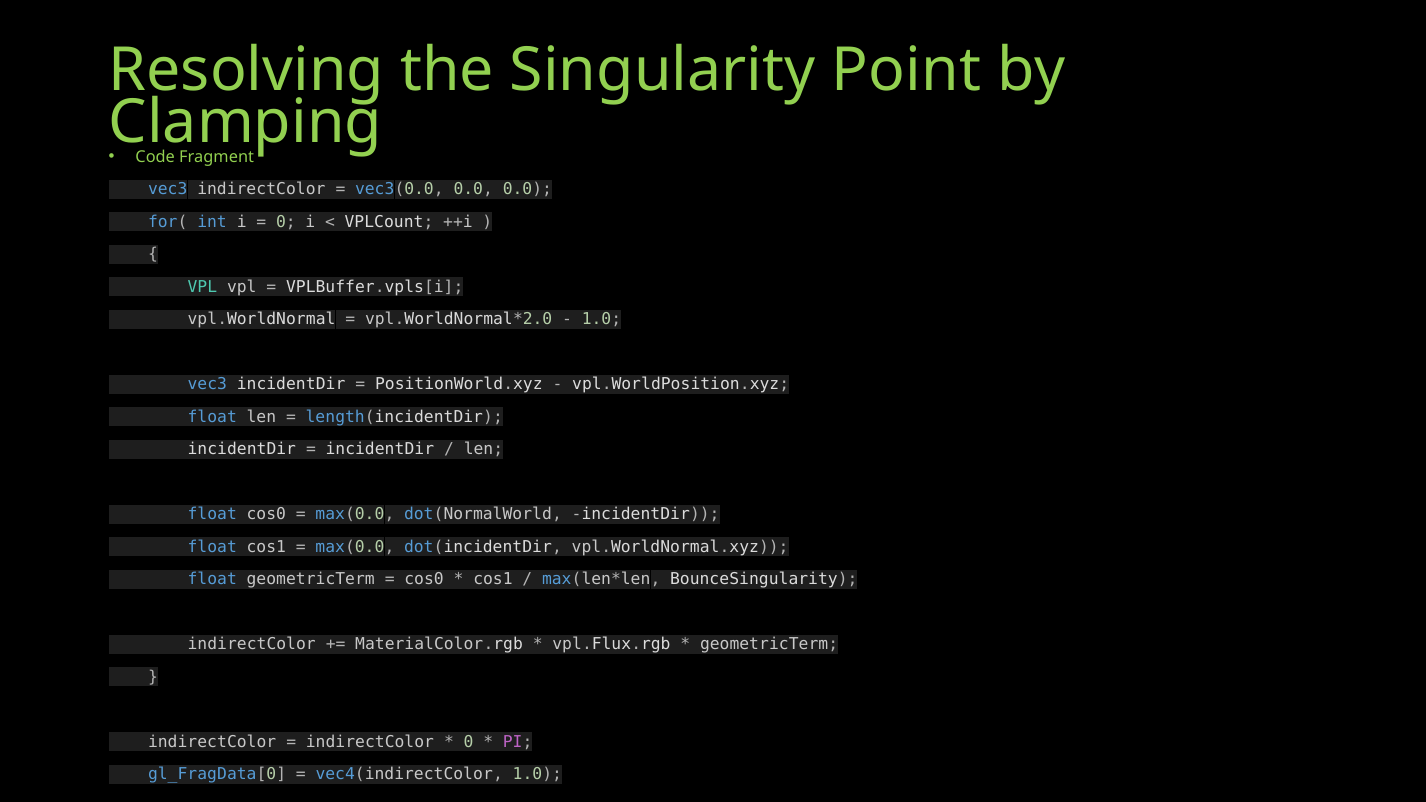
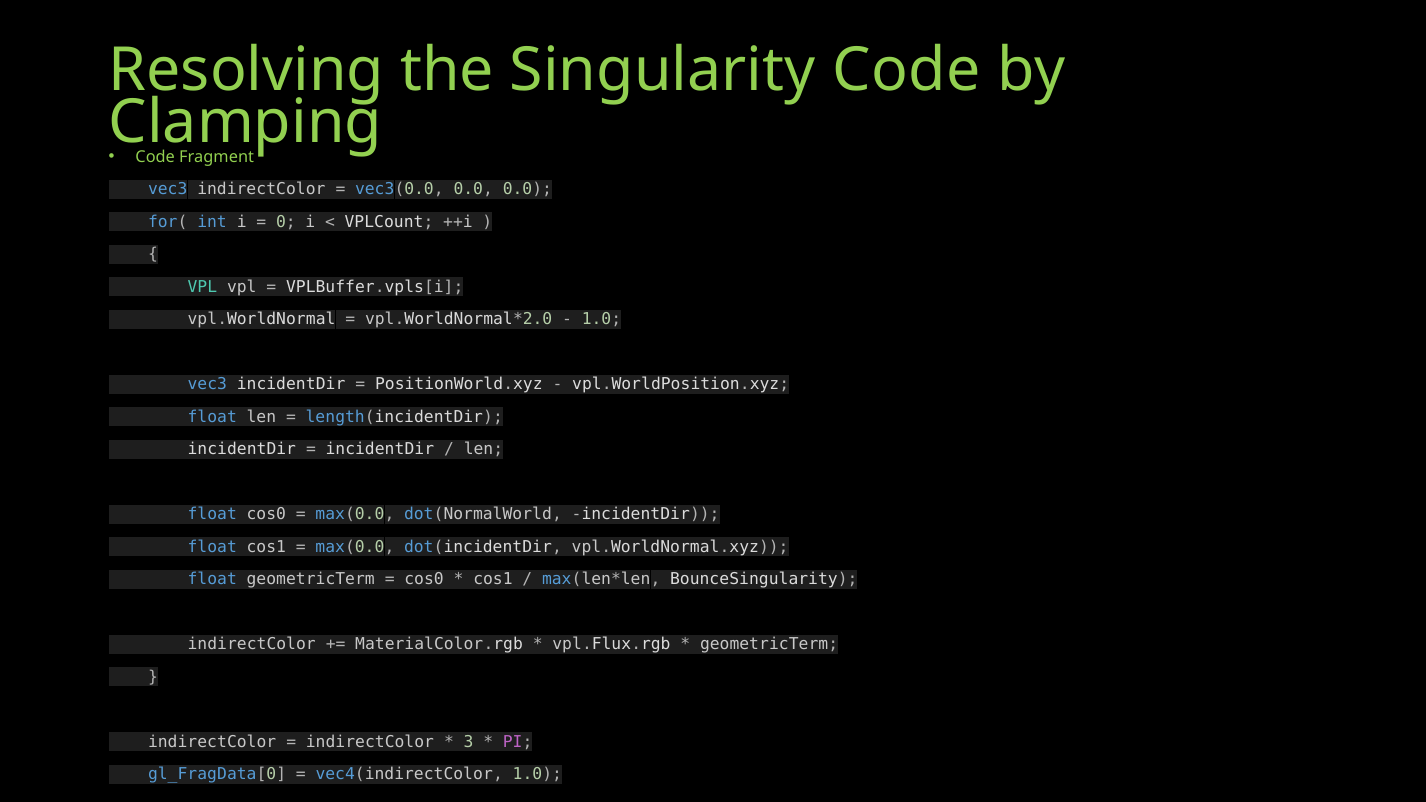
Singularity Point: Point -> Code (906, 70)
0: 0 -> 3 (469, 742)
